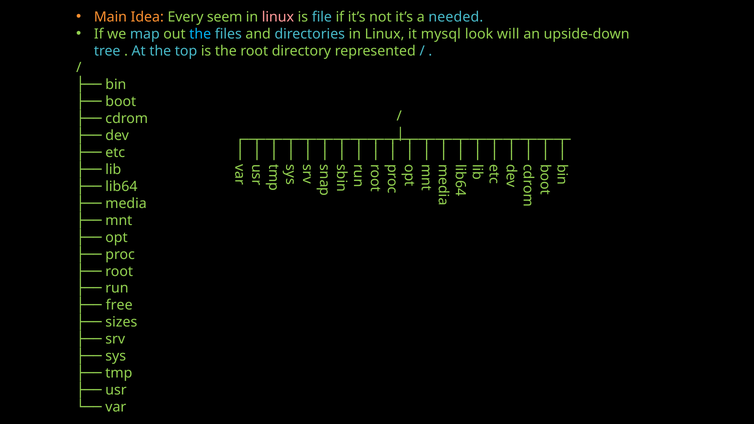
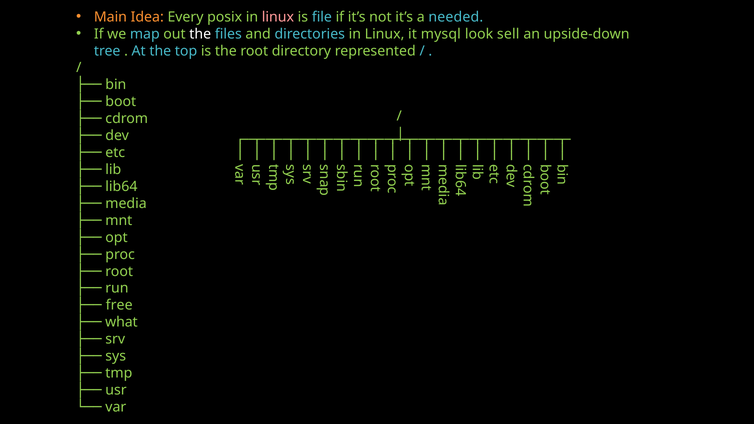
seem: seem -> posix (225, 17)
the colour: light blue -> white (200, 34)
will: will -> sell (508, 34)
sizes: sizes -> what (121, 322)
